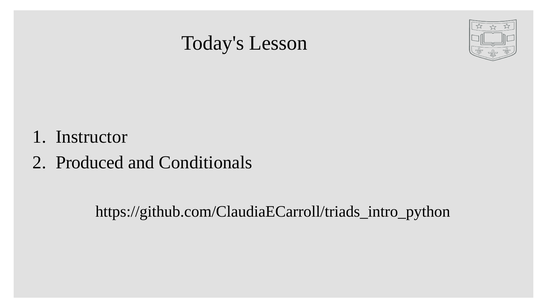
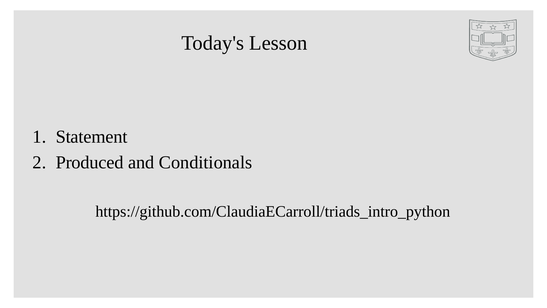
Instructor: Instructor -> Statement (92, 137)
